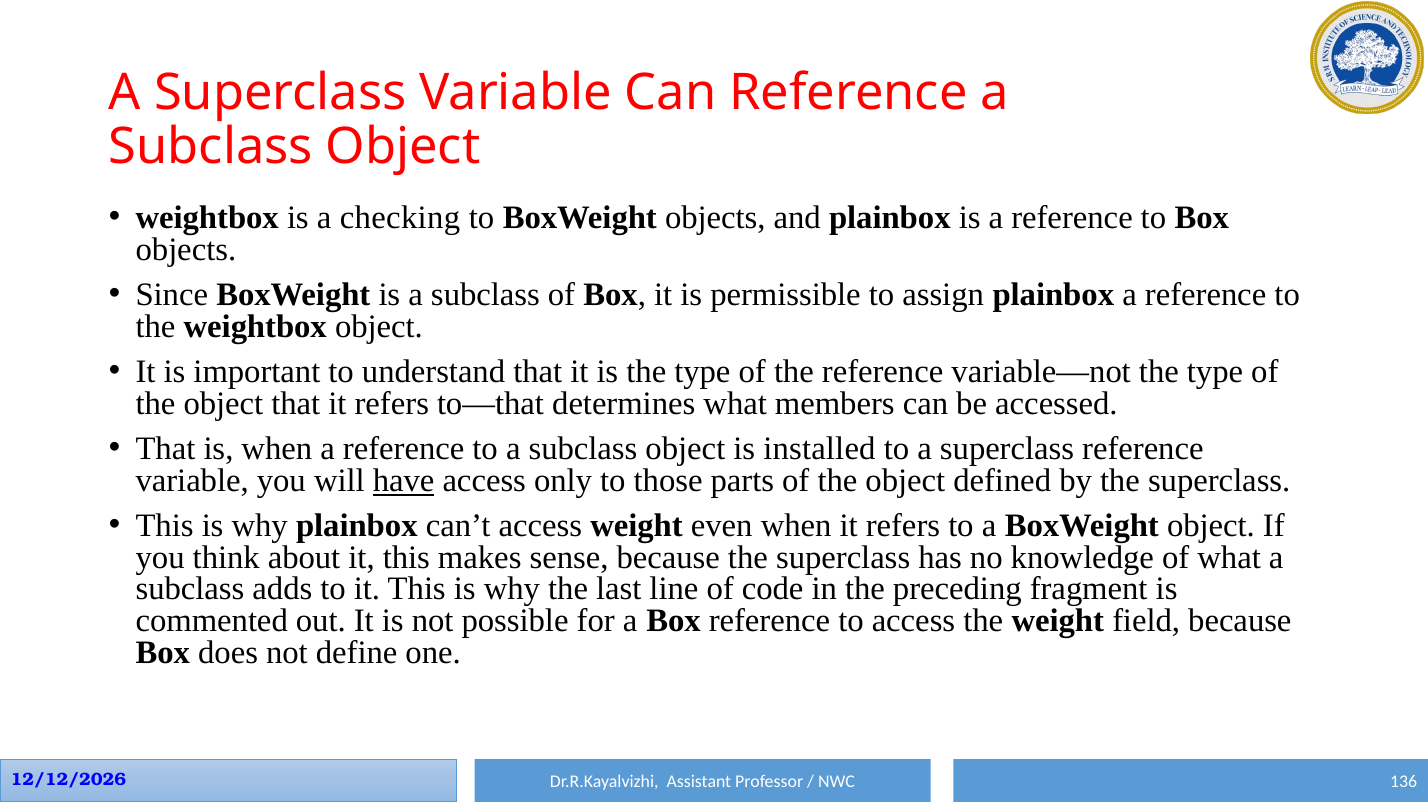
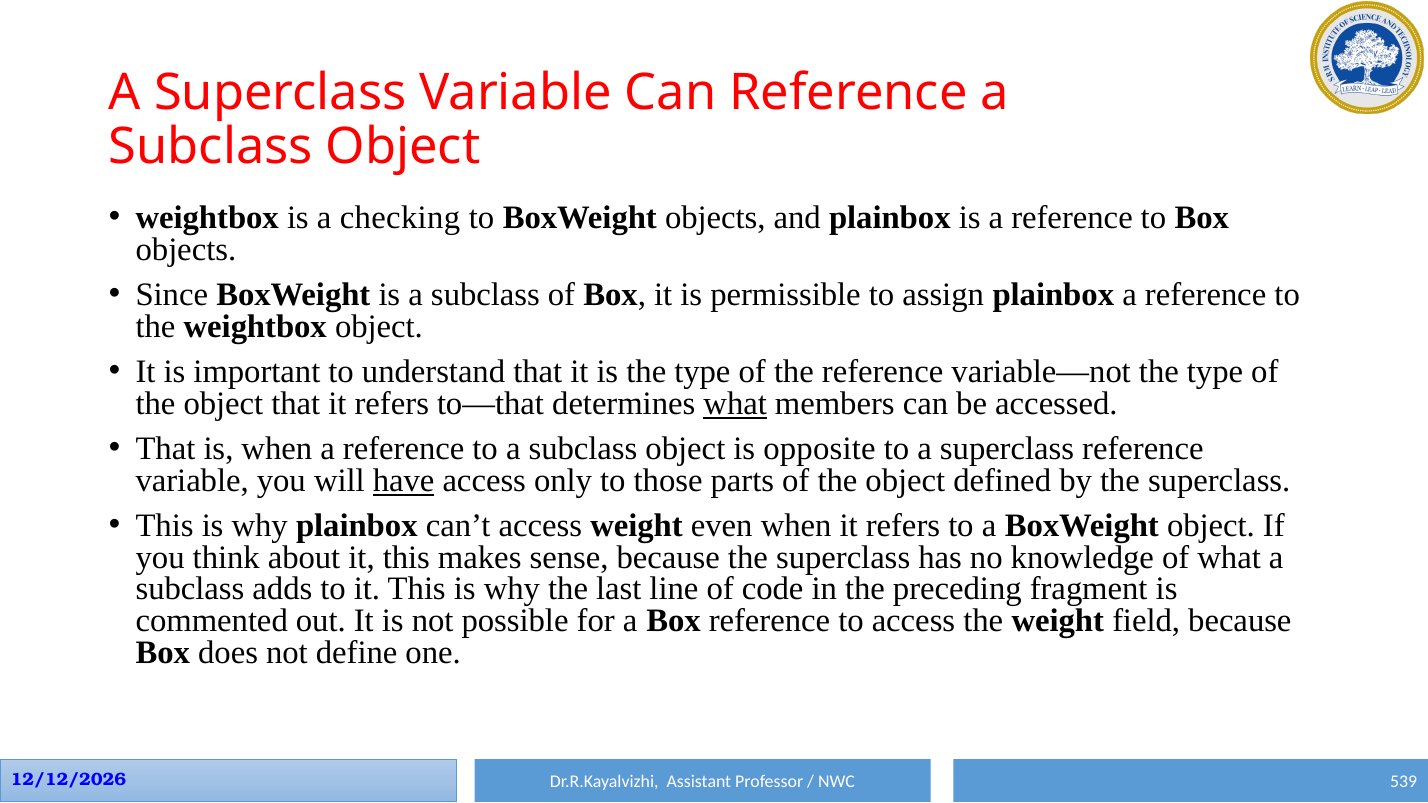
what underline: none -> present (735, 404)
installed: installed -> opposite (819, 449)
136: 136 -> 539 (1404, 782)
